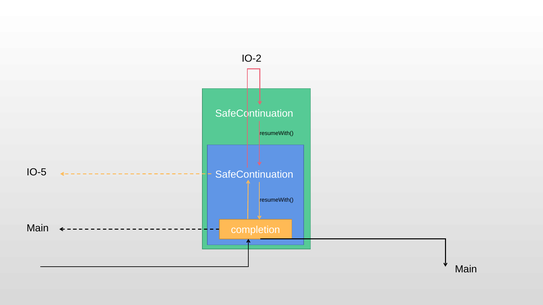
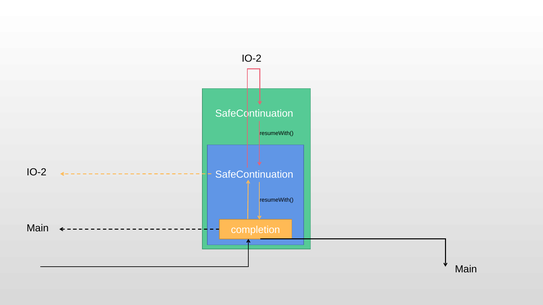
IO-5: IO-5 -> IO-2 (37, 172)
